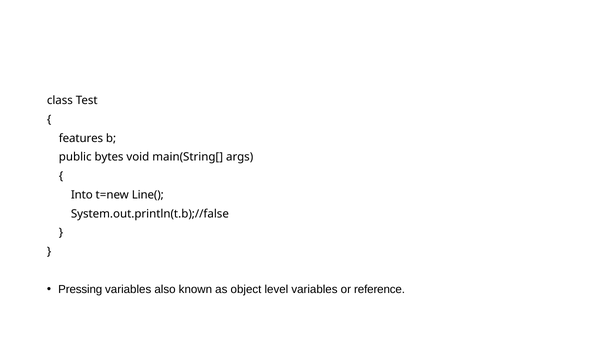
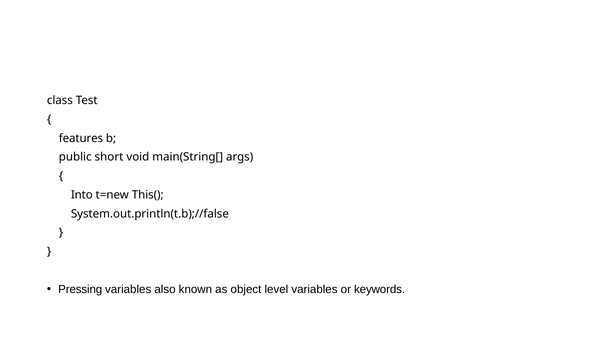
bytes: bytes -> short (109, 157)
Line(: Line( -> This( (148, 195)
reference: reference -> keywords (380, 289)
